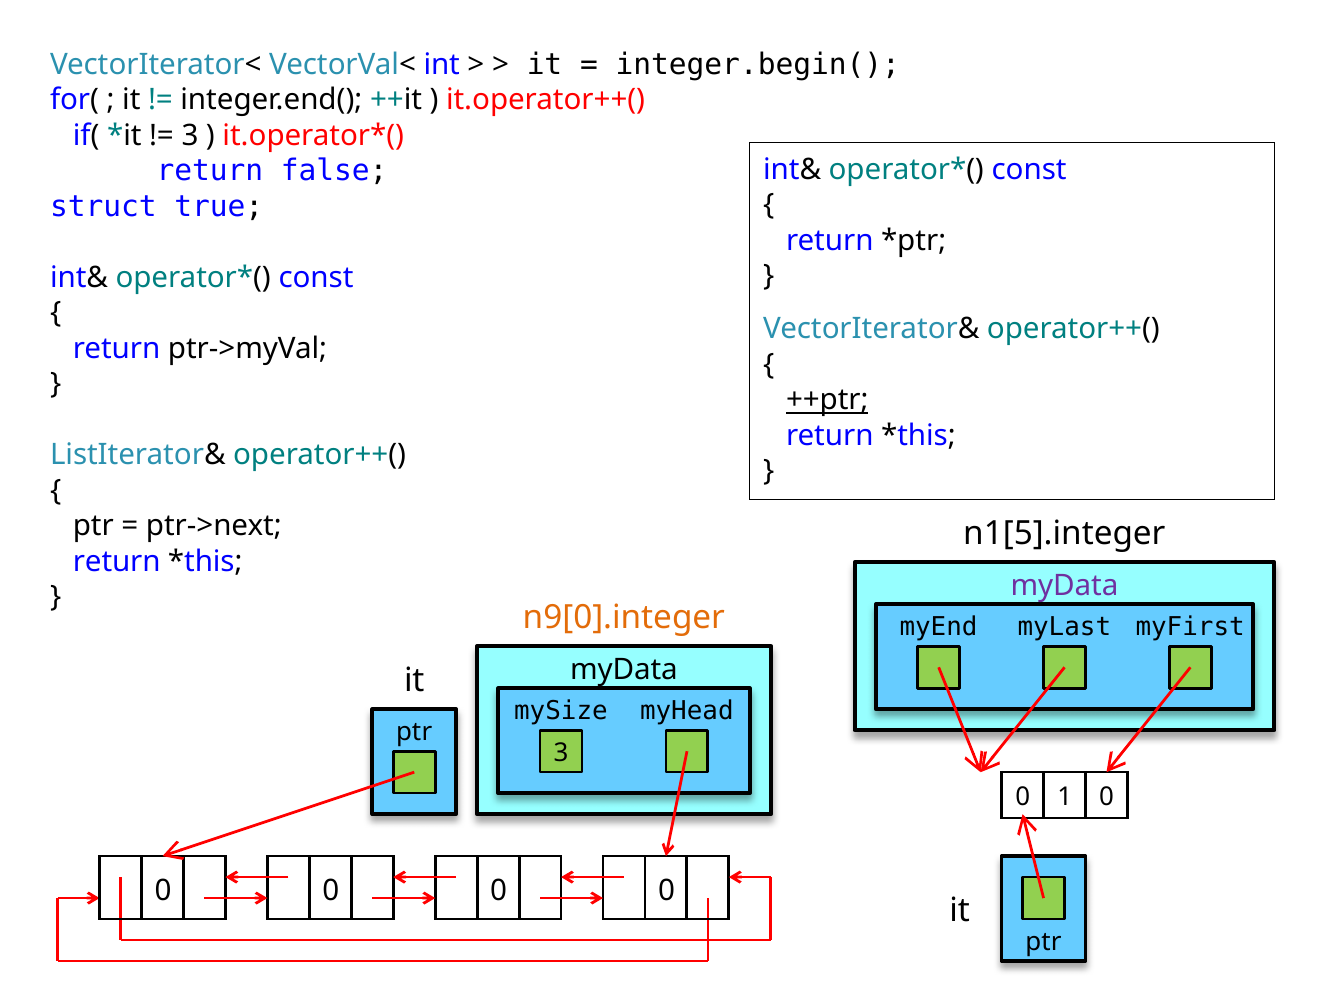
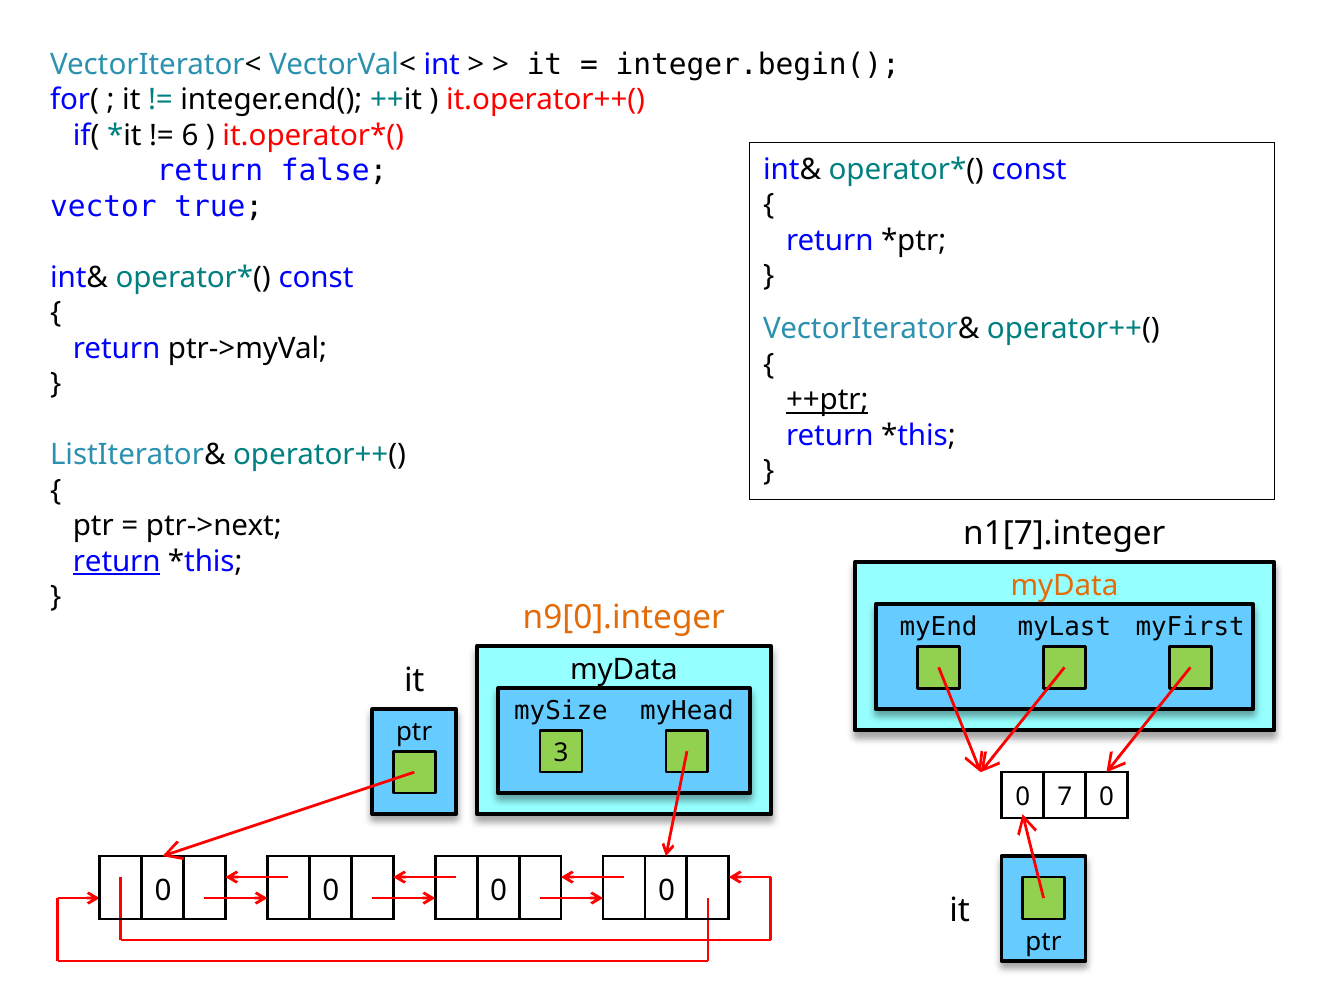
3: 3 -> 6 (190, 136)
struct: struct -> vector (103, 207)
n1[5].integer: n1[5].integer -> n1[7].integer (1064, 533)
return underline: none -> present (117, 562)
myData colour: purple -> orange (1064, 585)
1: 1 -> 7 (1065, 797)
